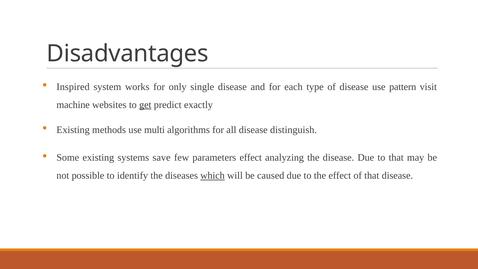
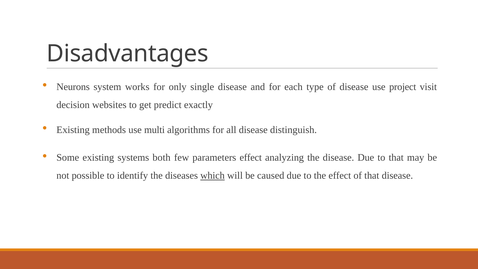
Inspired: Inspired -> Neurons (73, 87)
pattern: pattern -> project (403, 87)
machine: machine -> decision (73, 105)
get underline: present -> none (145, 105)
save: save -> both (162, 158)
